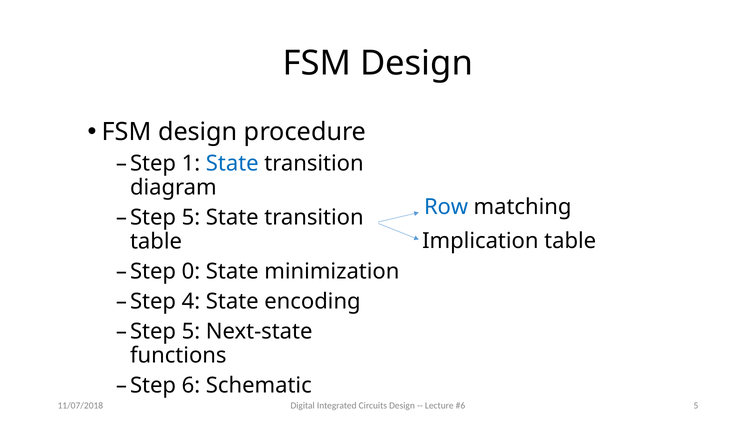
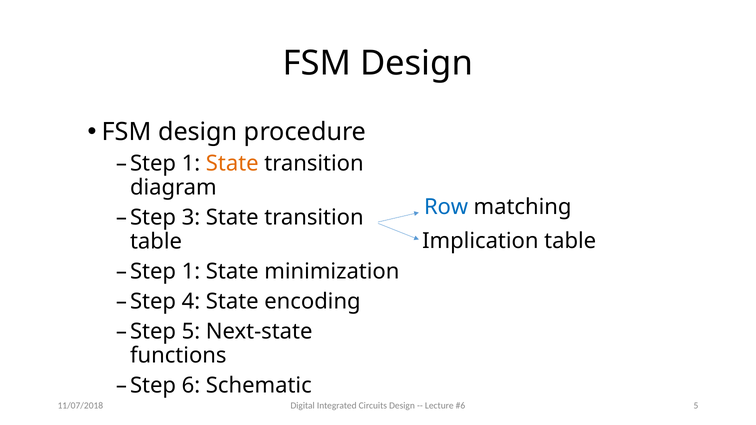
State colour: blue -> orange (232, 164)
5: 5 -> 3 (191, 218)
0: 0 -> 1 (191, 272)
